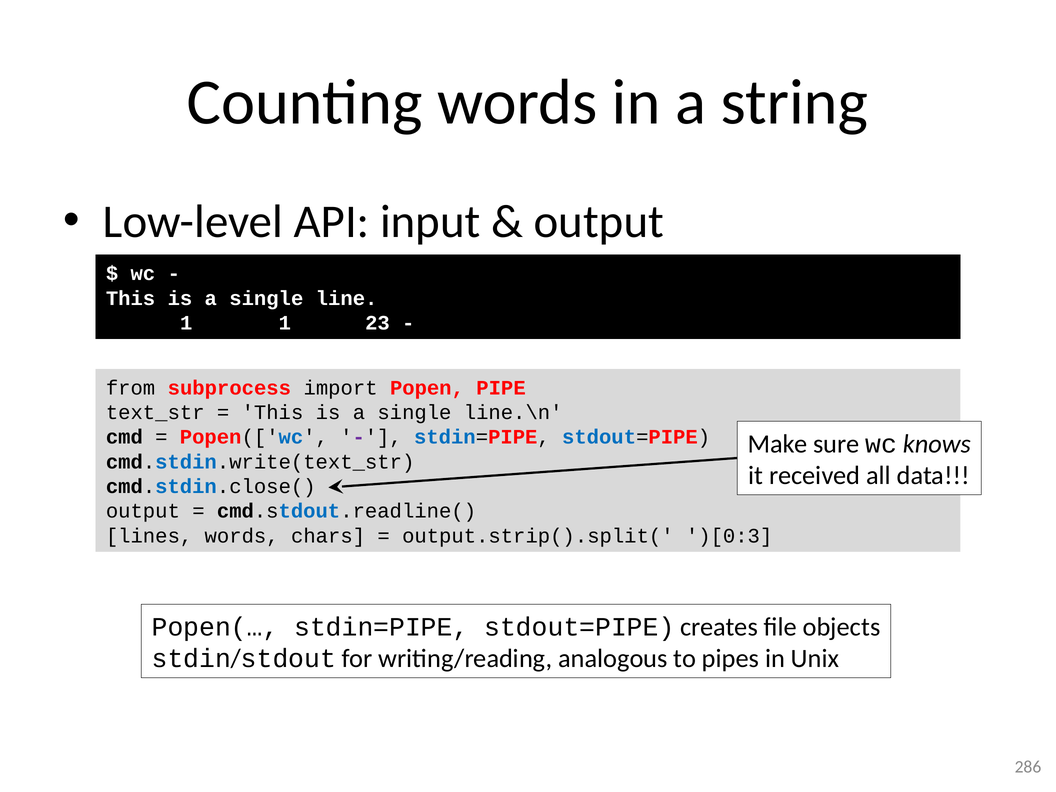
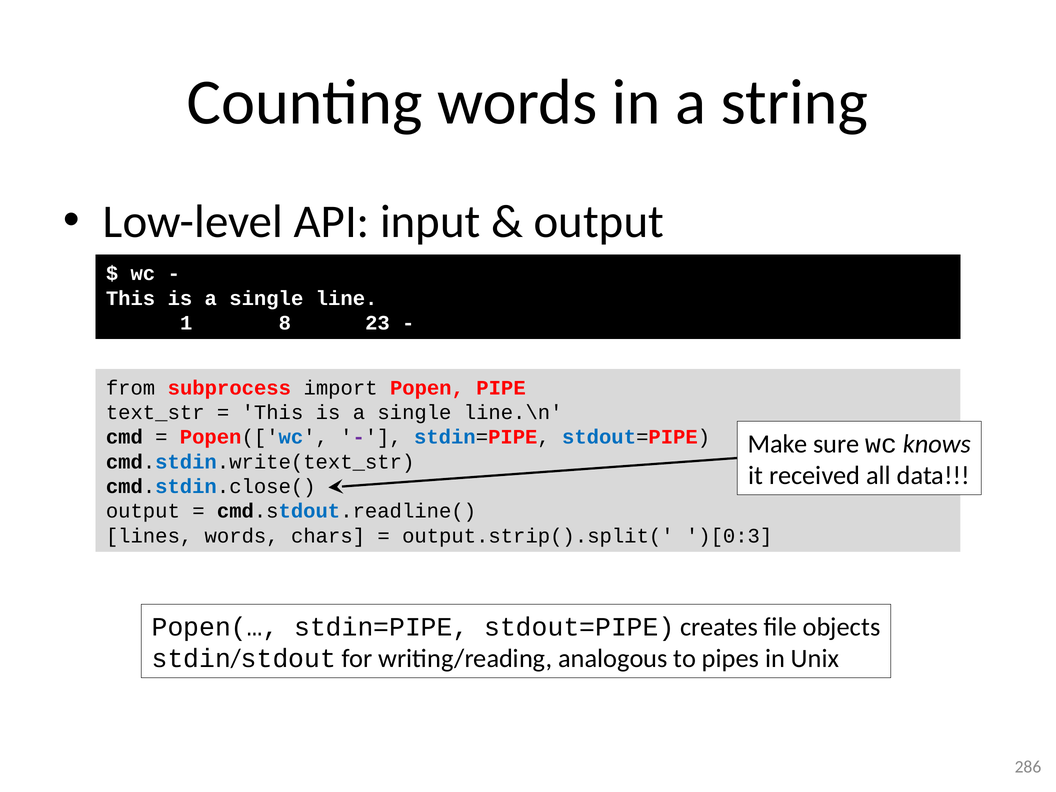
1 1: 1 -> 8 (285, 323)
